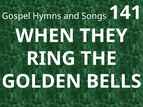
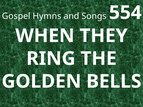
141: 141 -> 554 (125, 13)
